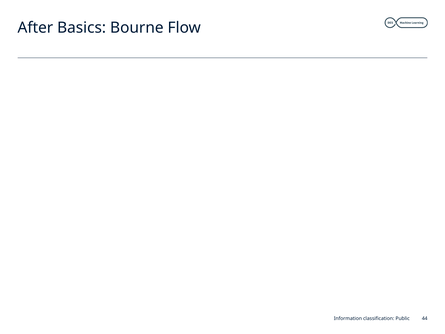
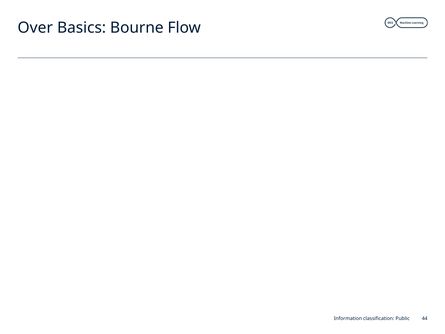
After: After -> Over (35, 28)
